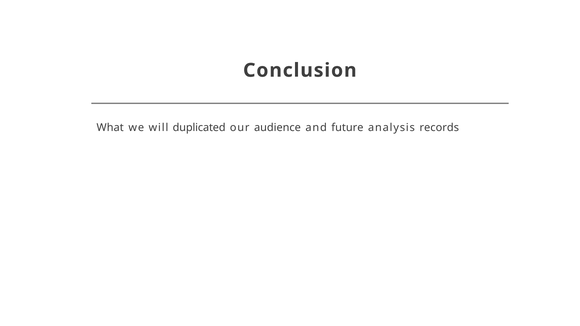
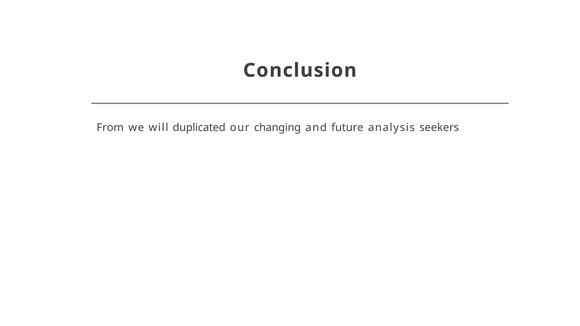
What: What -> From (110, 128)
audience: audience -> changing (278, 128)
records: records -> seekers (439, 128)
